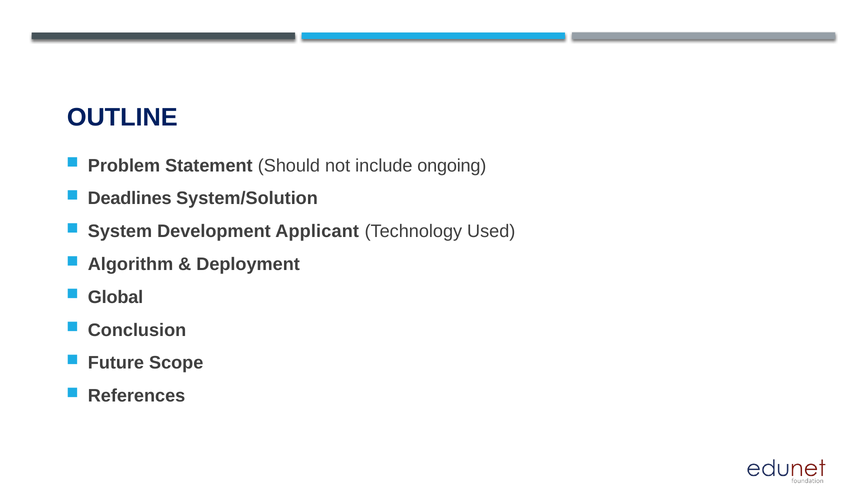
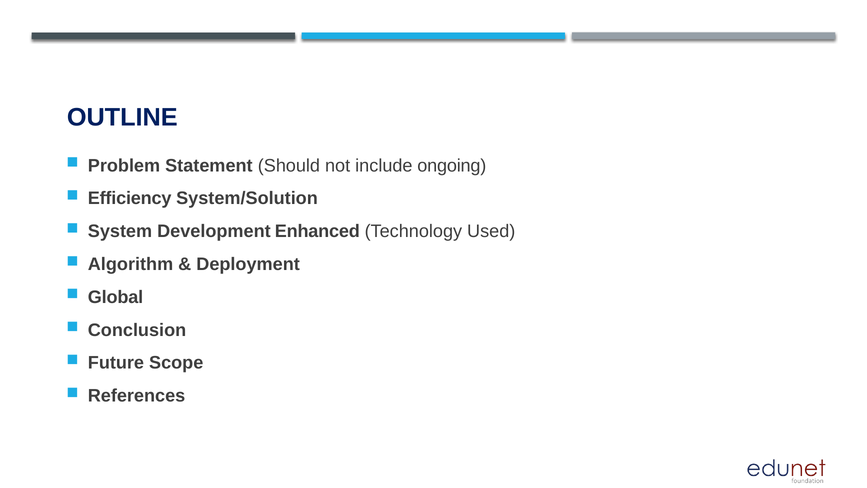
Deadlines: Deadlines -> Efficiency (130, 198)
Applicant: Applicant -> Enhanced (317, 231)
